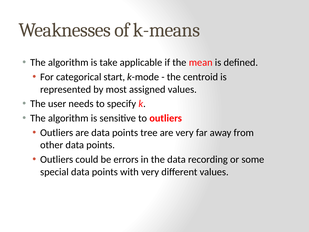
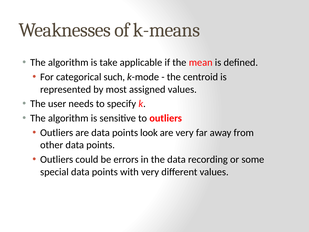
start: start -> such (114, 77)
tree: tree -> look (149, 133)
